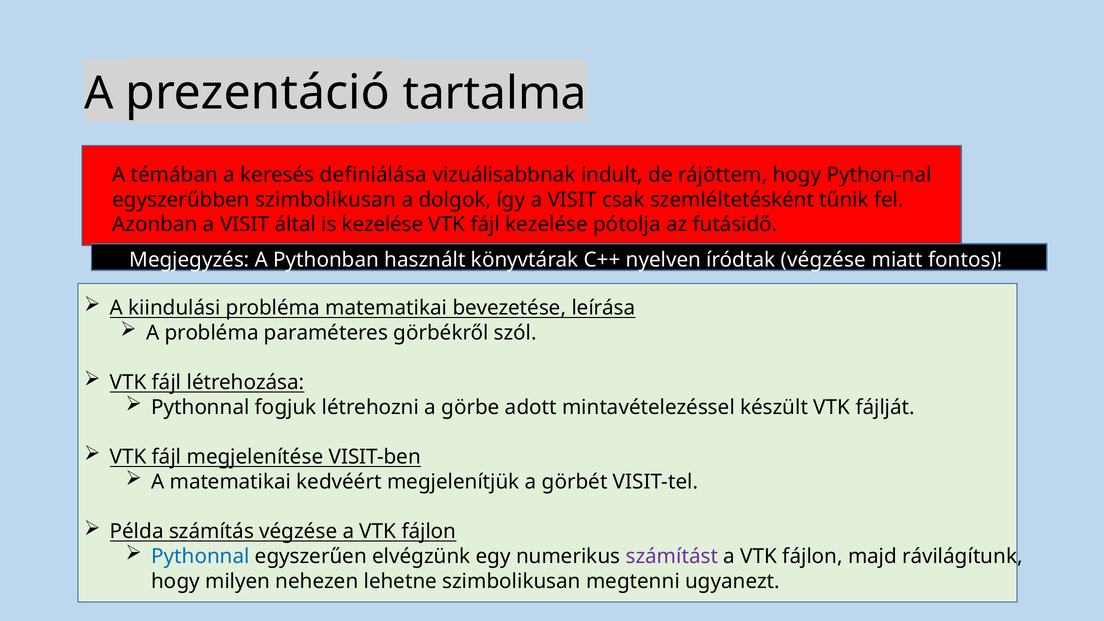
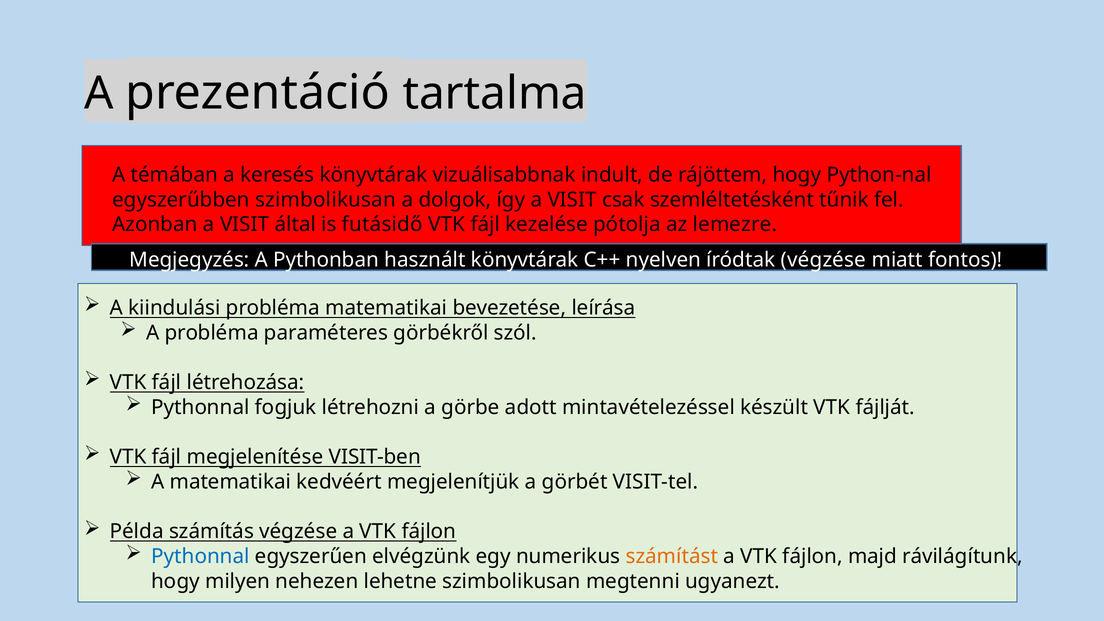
keresés definiálása: definiálása -> könyvtárak (374, 175)
is kezelése: kezelése -> futásidő (382, 225)
futásidő: futásidő -> lemezre (735, 225)
számítást colour: purple -> orange (672, 556)
